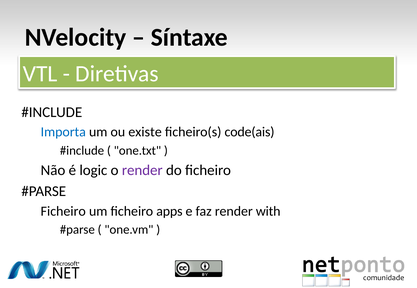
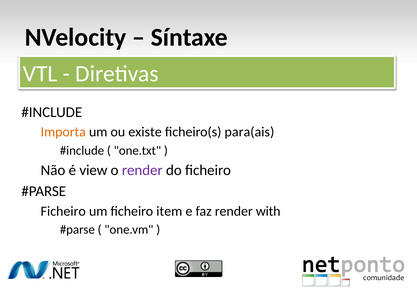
Importa colour: blue -> orange (63, 132)
code(ais: code(ais -> para(ais (249, 132)
logic: logic -> view (93, 171)
apps: apps -> item (169, 212)
